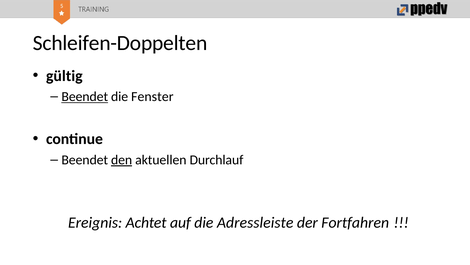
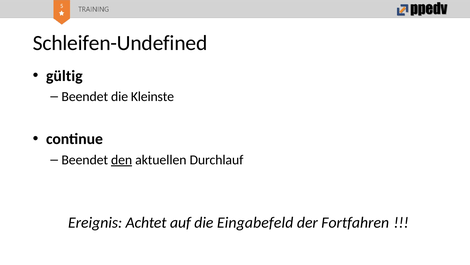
Schleifen-Doppelten: Schleifen-Doppelten -> Schleifen-Undefined (120, 43)
Beendet underline: present -> none (85, 97)
Fenster: Fenster -> Kleinste (152, 97)
Adressleiste: Adressleiste -> Eingabefeld (255, 222)
